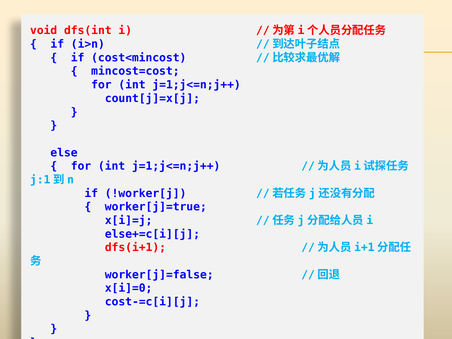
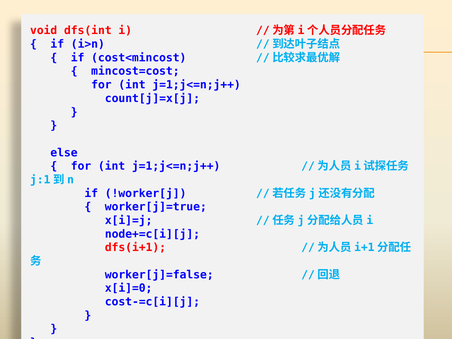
else+=c[i][j: else+=c[i][j -> node+=c[i][j (152, 234)
